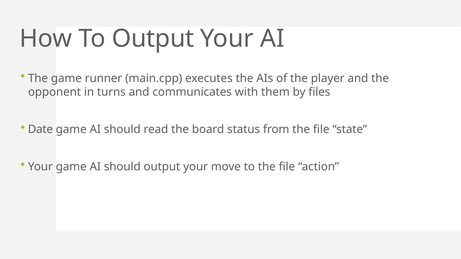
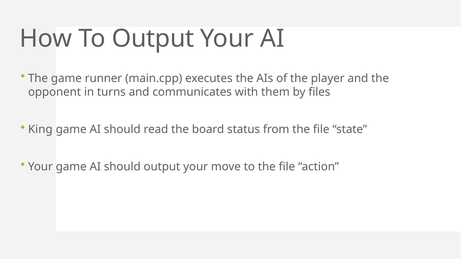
Date: Date -> King (40, 130)
